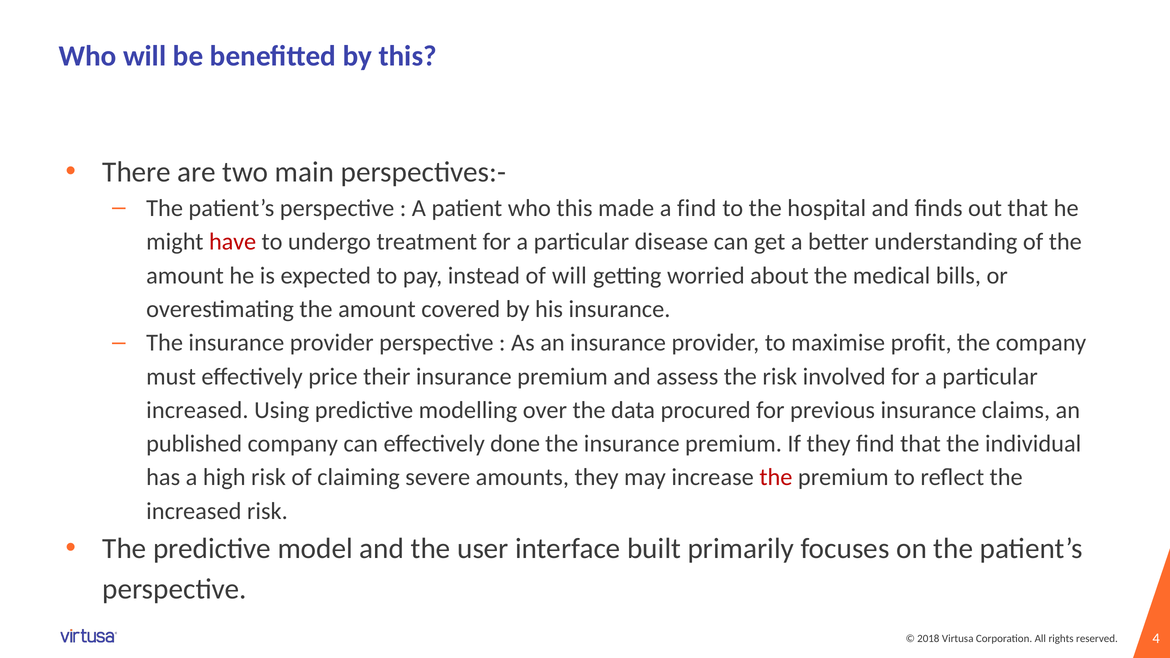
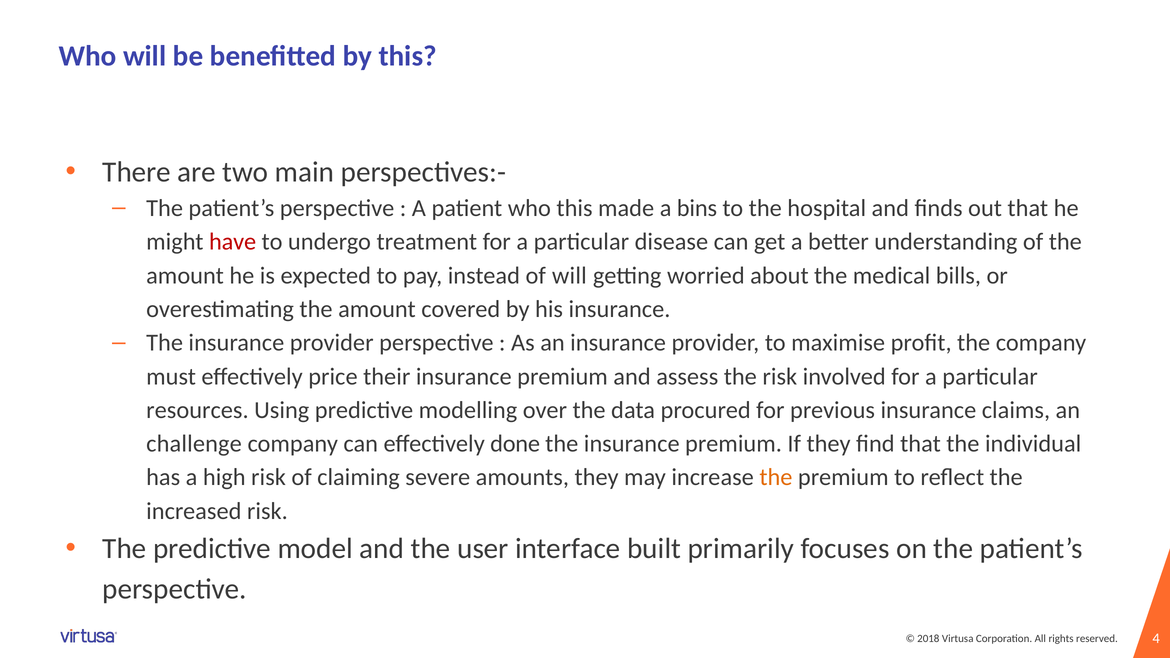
a find: find -> bins (697, 208)
increased: increased -> resources (197, 410)
published: published -> challenge (194, 444)
the colour: red -> orange (776, 478)
